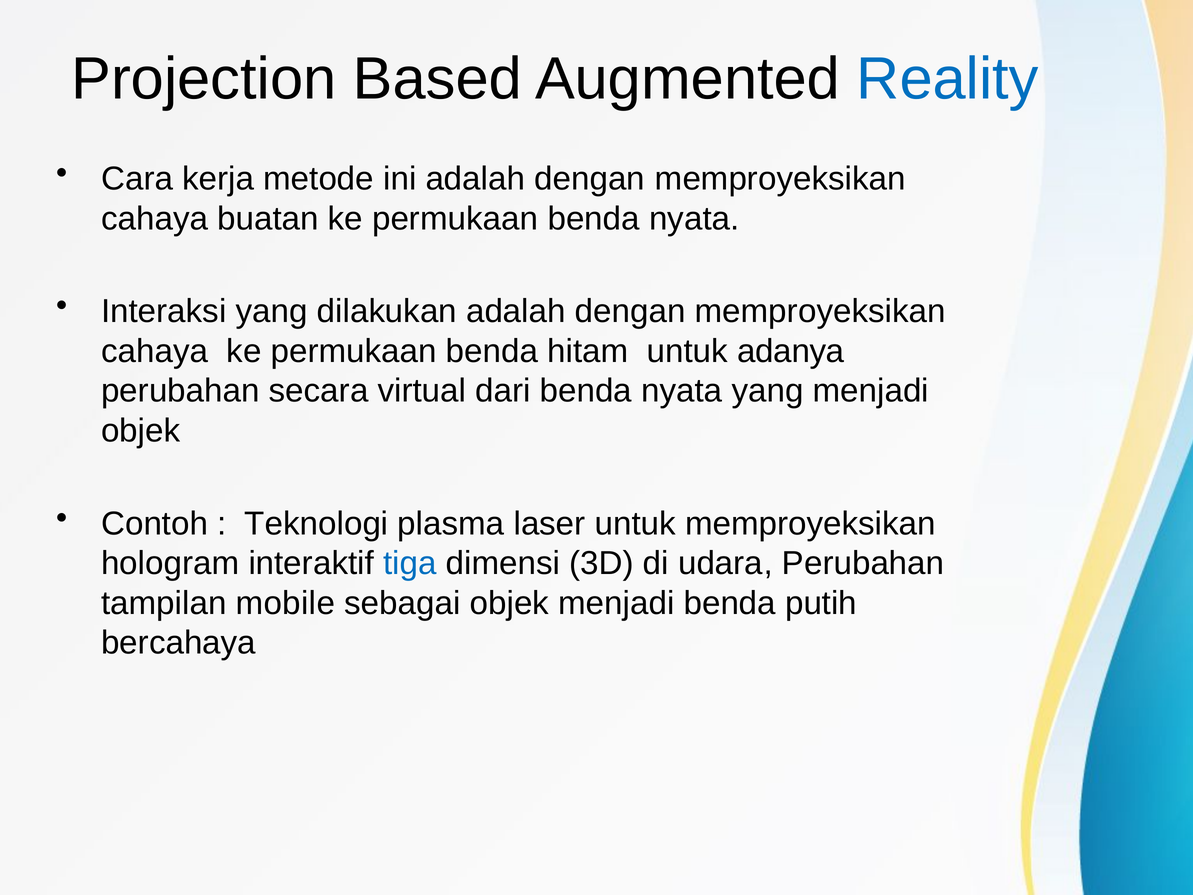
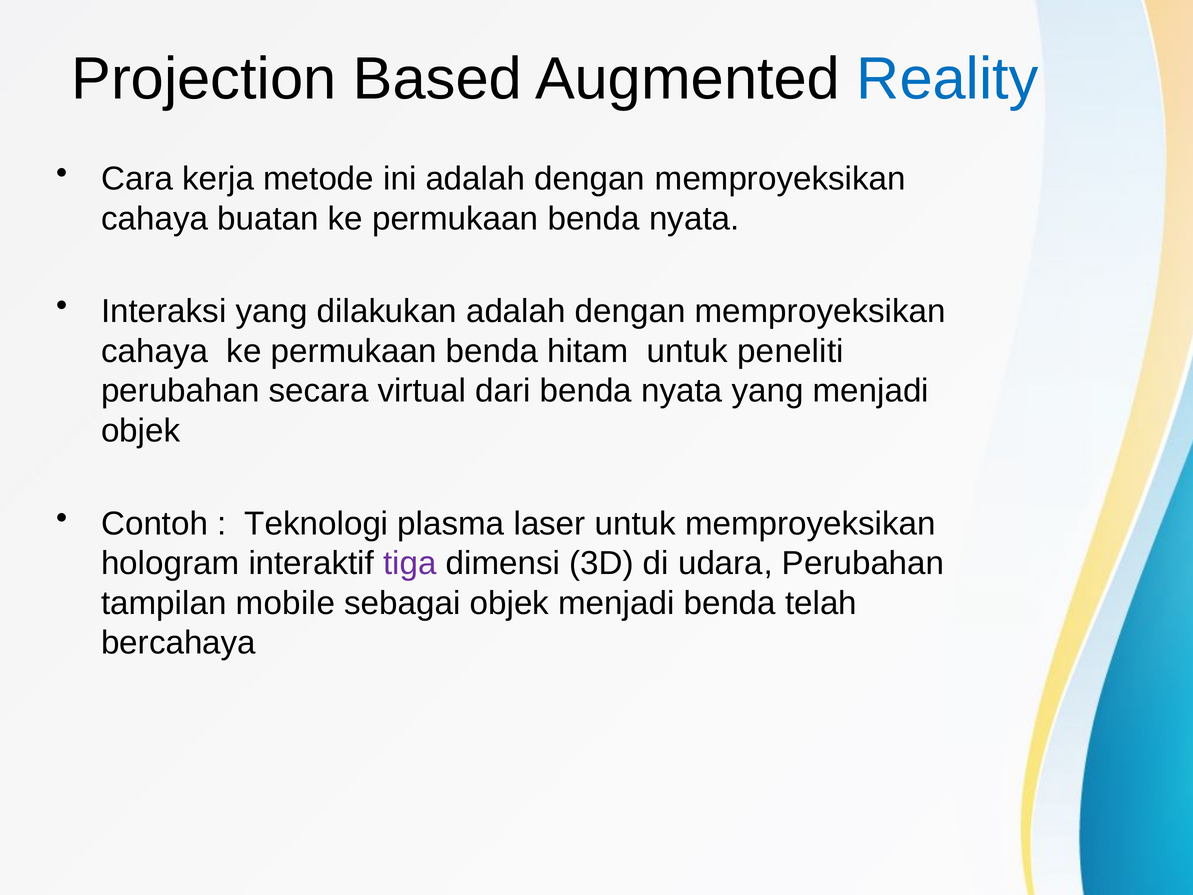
adanya: adanya -> peneliti (791, 351)
tiga colour: blue -> purple (410, 563)
putih: putih -> telah (821, 603)
